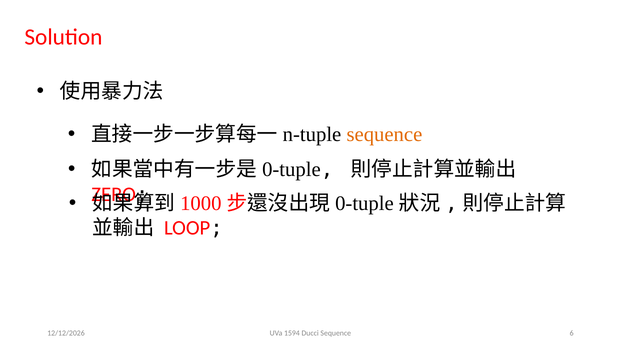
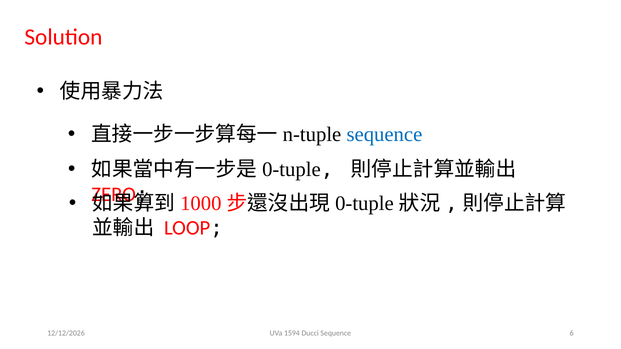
sequence colour: orange -> blue (384, 135)
